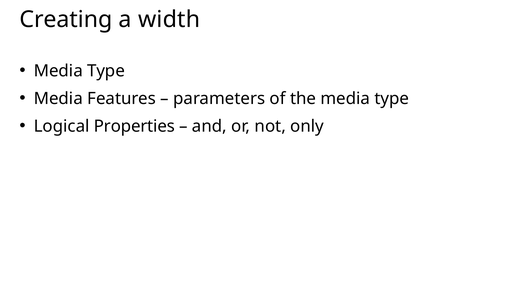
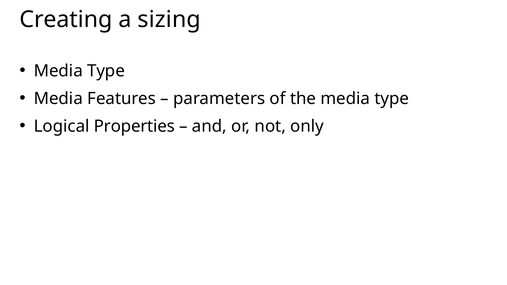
width: width -> sizing (169, 20)
